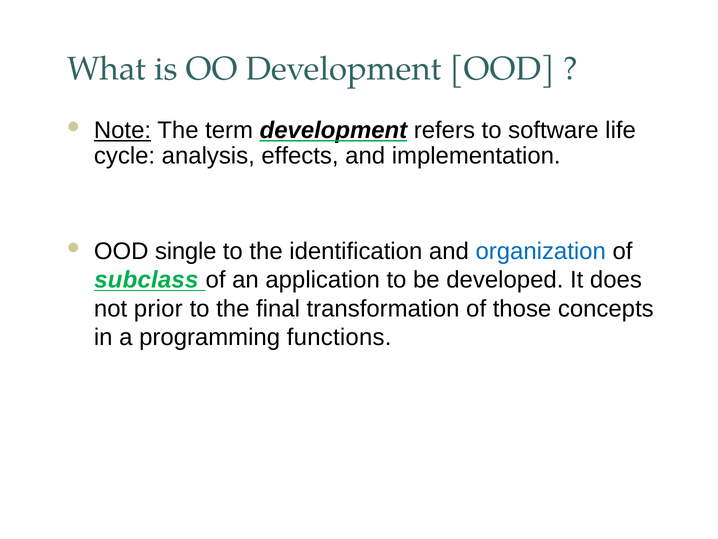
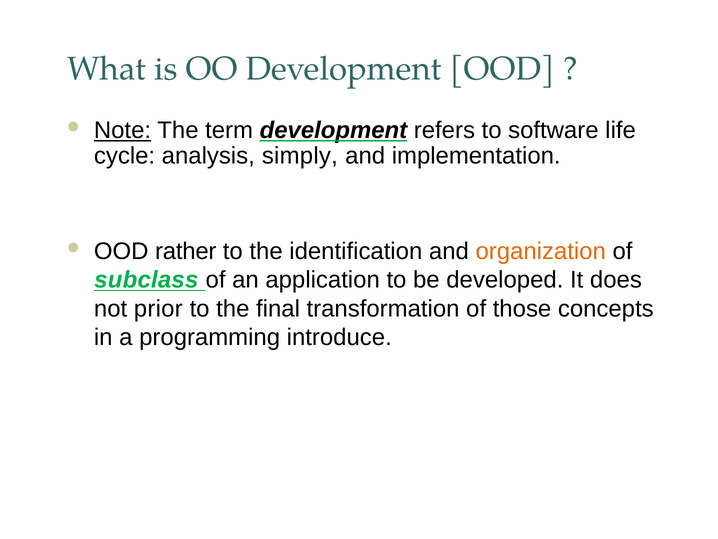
effects: effects -> simply (300, 156)
single: single -> rather (186, 251)
organization colour: blue -> orange (541, 251)
functions: functions -> introduce (339, 337)
